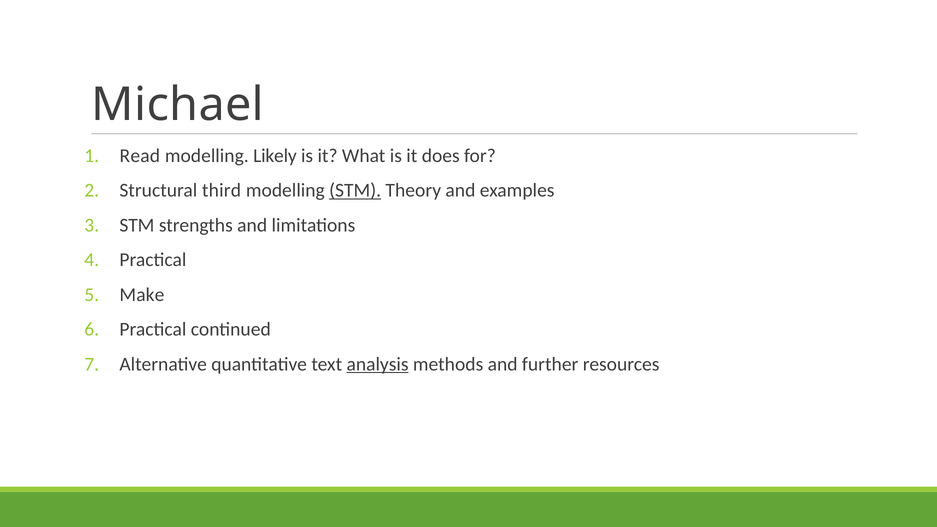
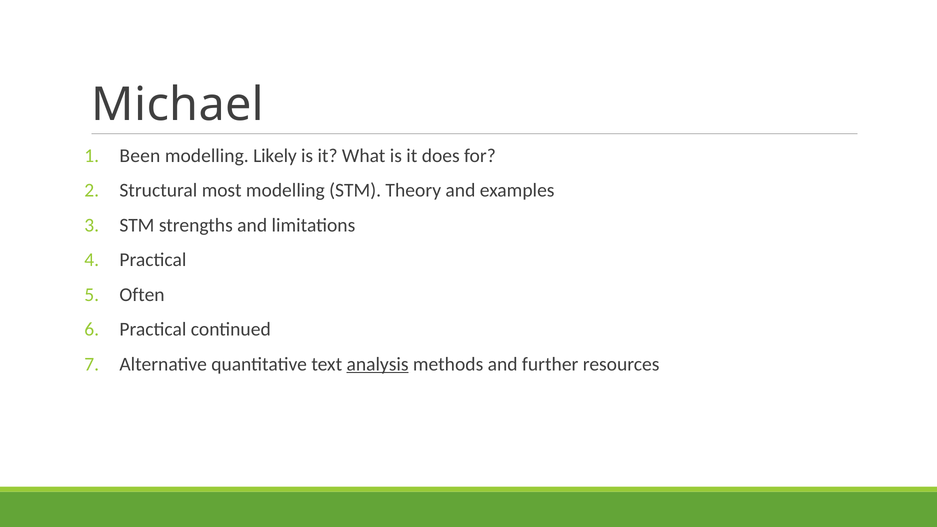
Read: Read -> Been (140, 156)
third: third -> most (222, 191)
STM underline: present -> none (355, 191)
Make: Make -> Often (142, 295)
